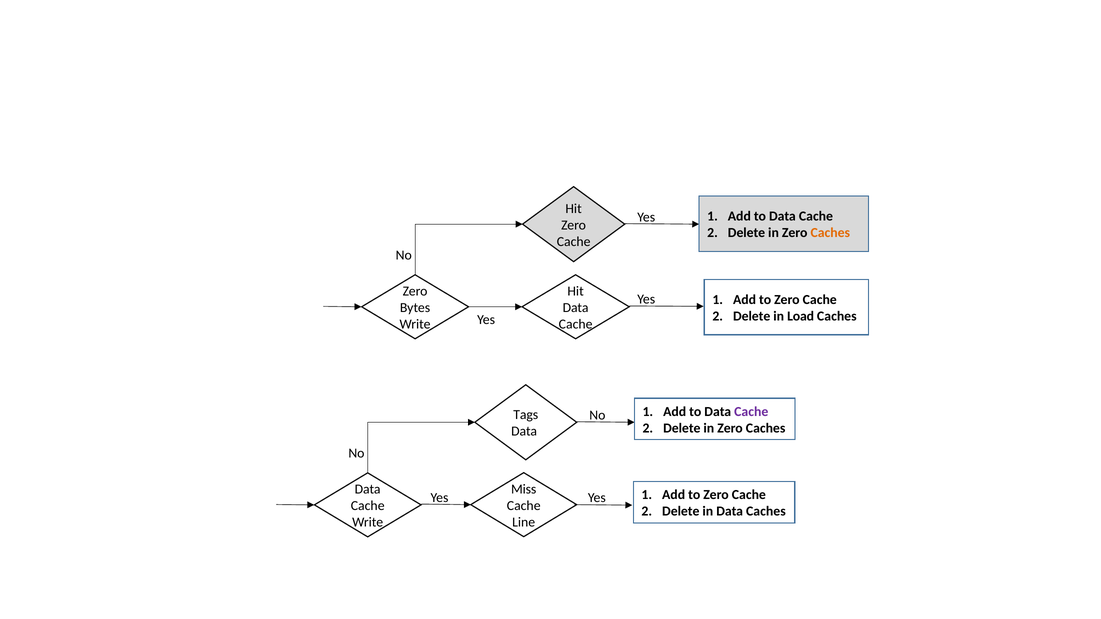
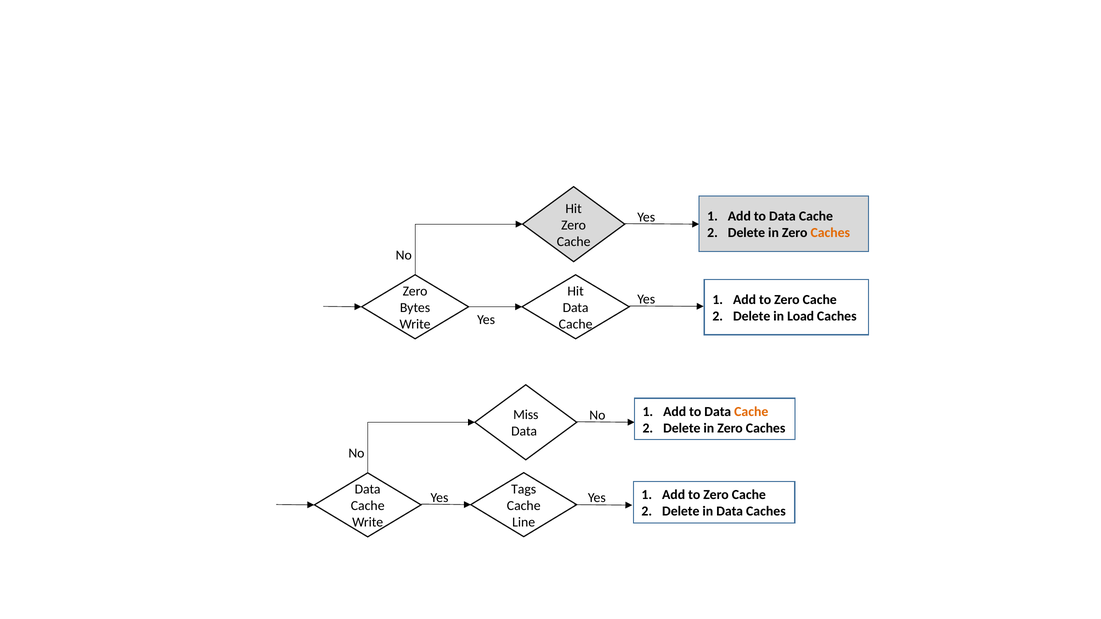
Cache colour: purple -> orange (751, 412)
Tags: Tags -> Miss (526, 415)
Miss: Miss -> Tags (524, 489)
